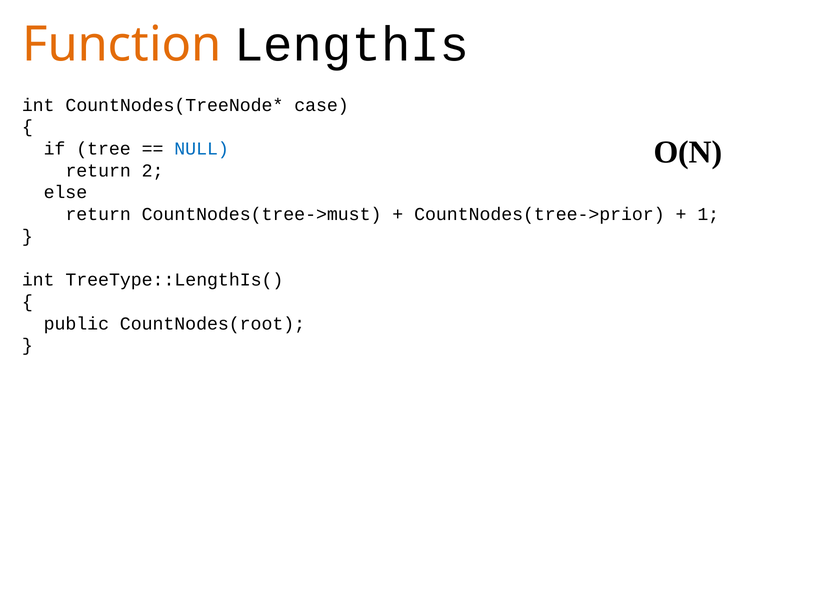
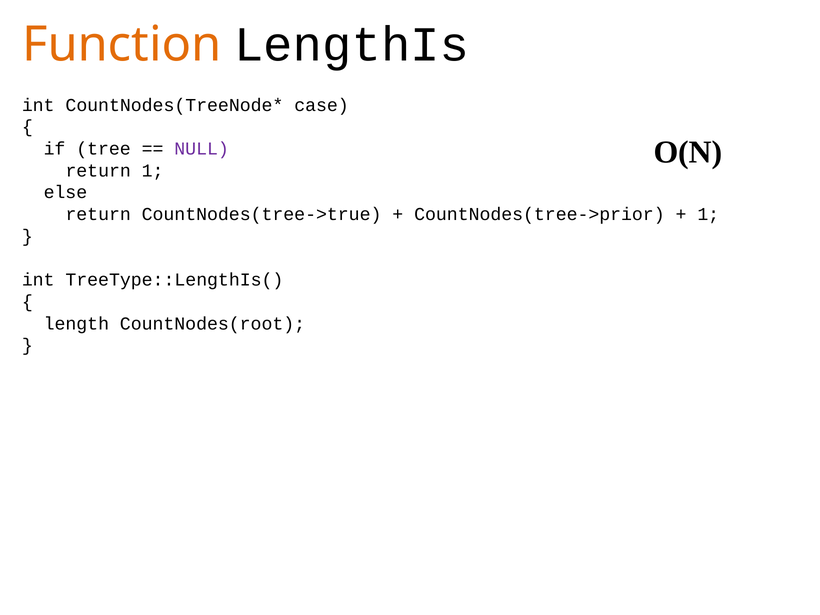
NULL colour: blue -> purple (202, 149)
return 2: 2 -> 1 (153, 171)
CountNodes(tree->must: CountNodes(tree->must -> CountNodes(tree->true (262, 214)
public: public -> length (76, 324)
